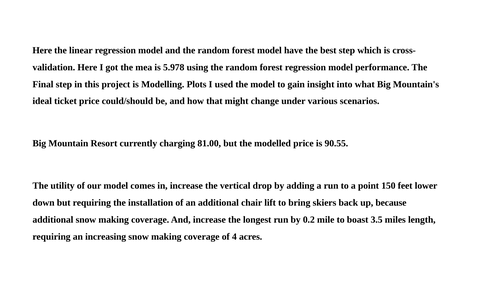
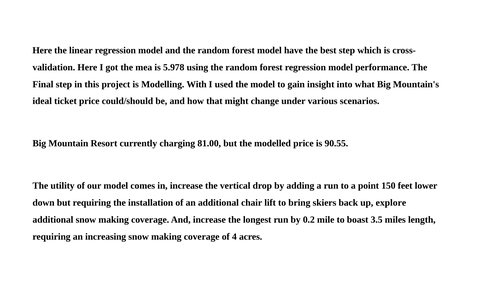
Plots: Plots -> With (197, 84)
because: because -> explore (391, 203)
